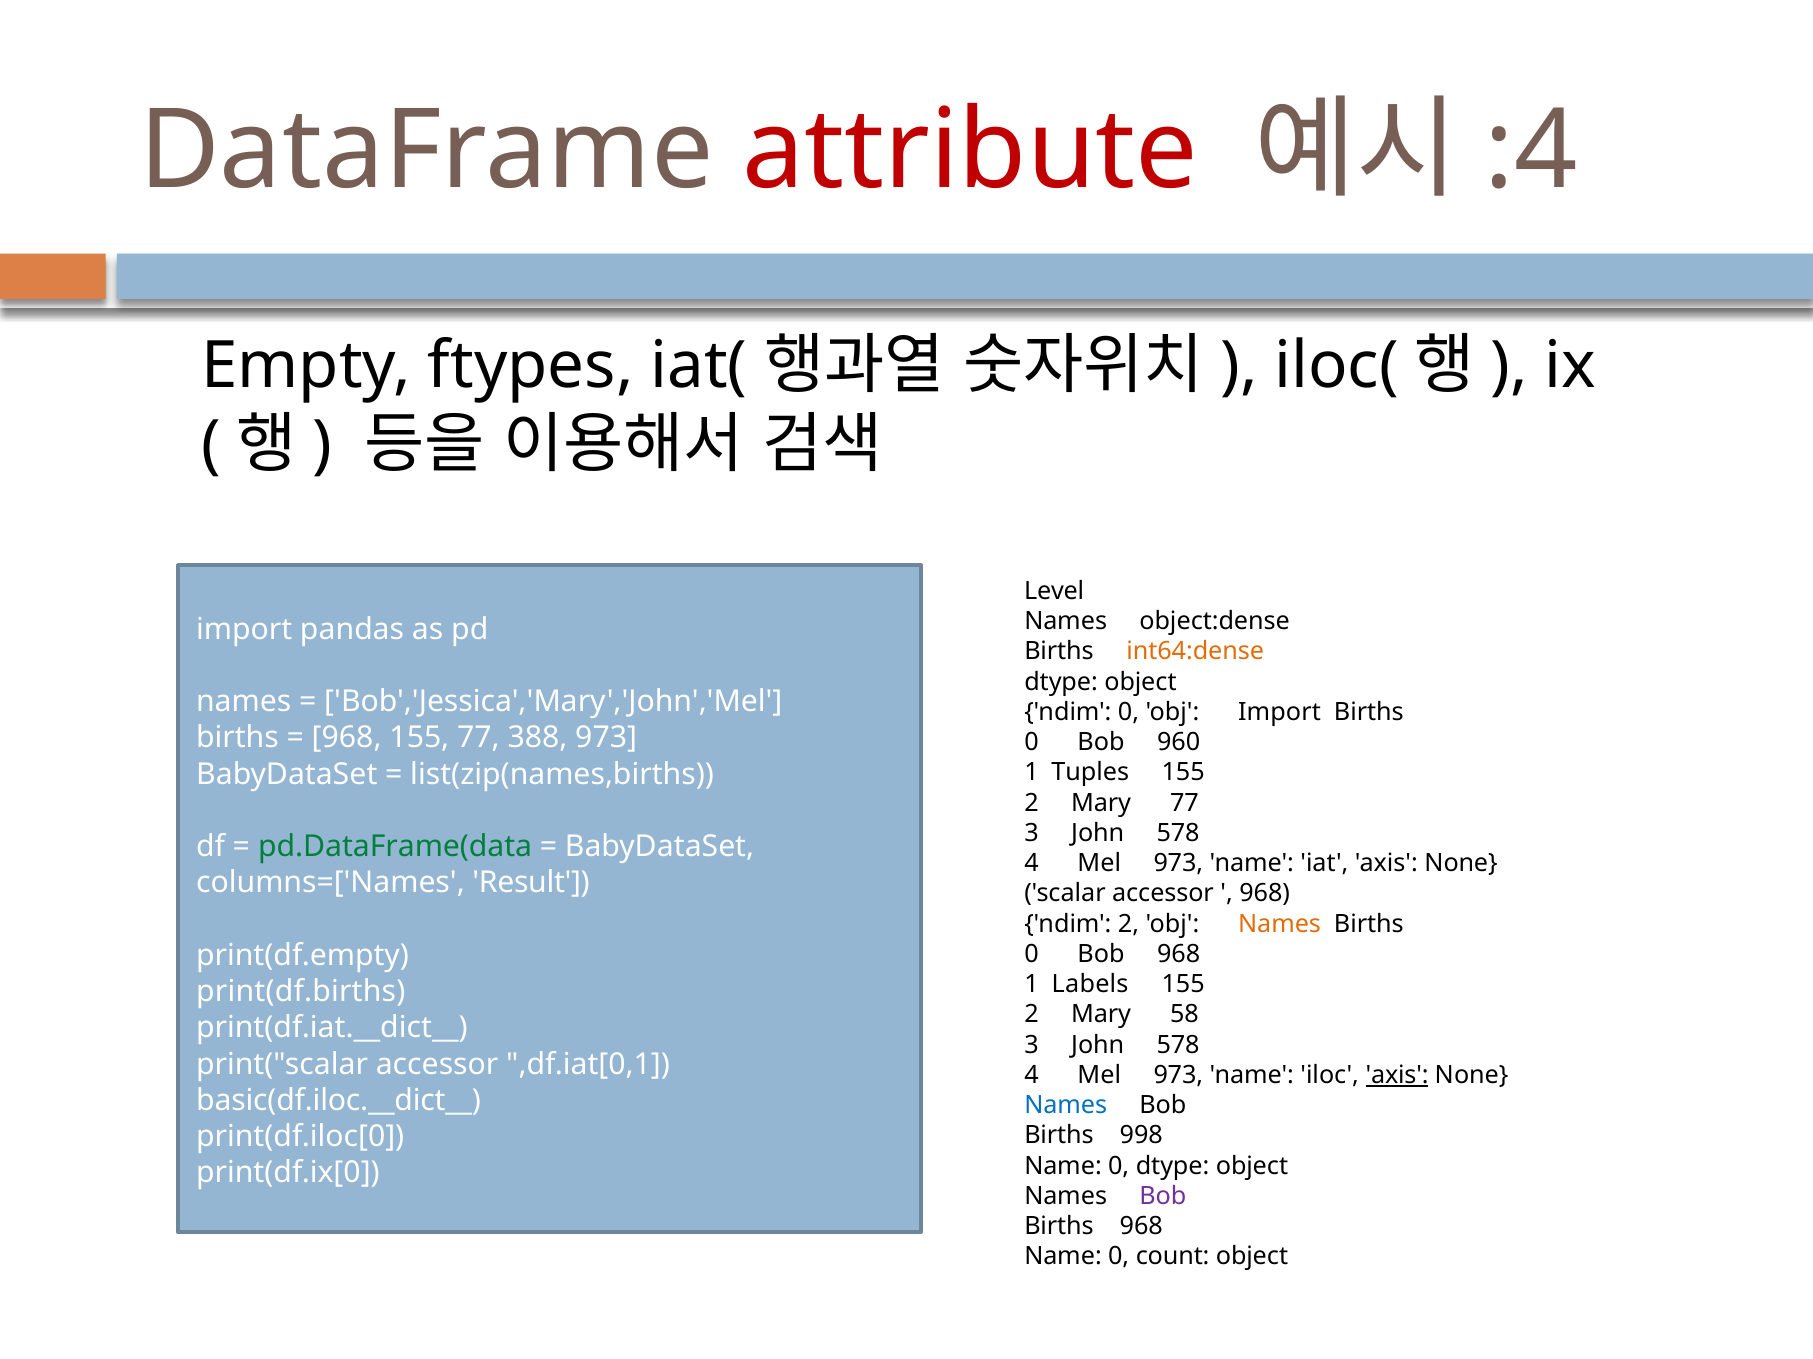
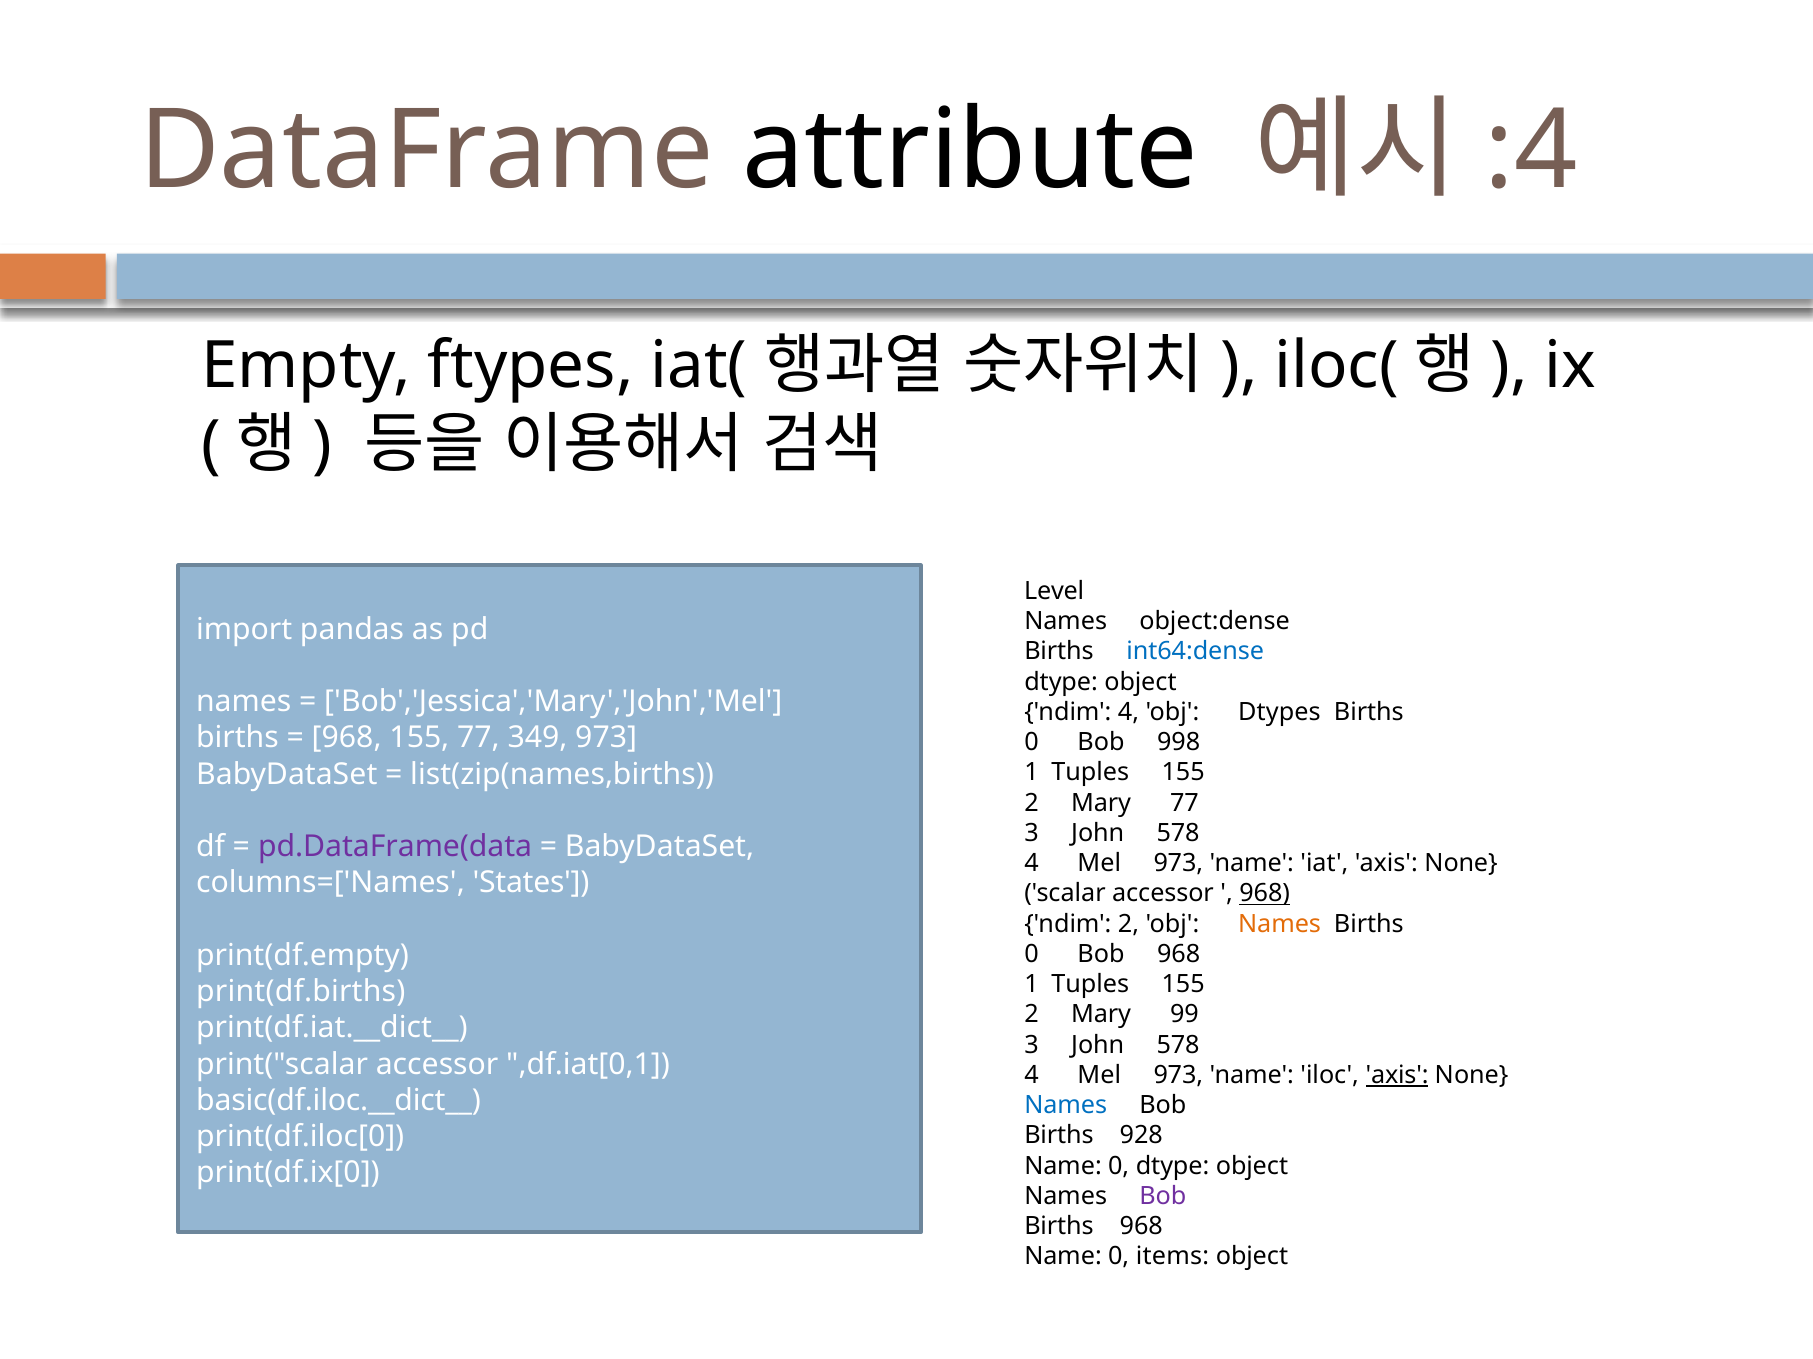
attribute colour: red -> black (970, 151)
int64:dense colour: orange -> blue (1195, 652)
ndim 0: 0 -> 4 (1129, 712)
obj Import: Import -> Dtypes (1279, 712)
388: 388 -> 349 (538, 738)
960: 960 -> 998 (1179, 743)
pd.DataFrame(data colour: green -> purple (395, 847)
Result: Result -> States (531, 883)
968 underline: none -> present (1265, 894)
Labels: Labels -> Tuples (1090, 985)
58: 58 -> 99 (1184, 1015)
998: 998 -> 928 (1141, 1136)
count: count -> items (1172, 1257)
